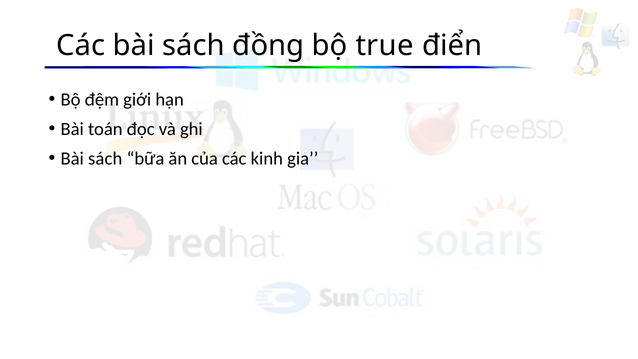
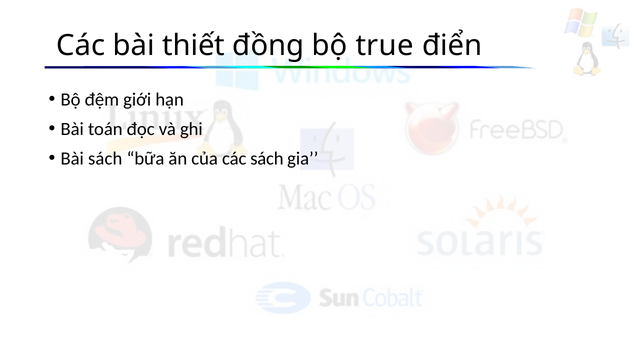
Các bài sách: sách -> thiết (194, 45)
các kinh: kinh -> sách (267, 158)
